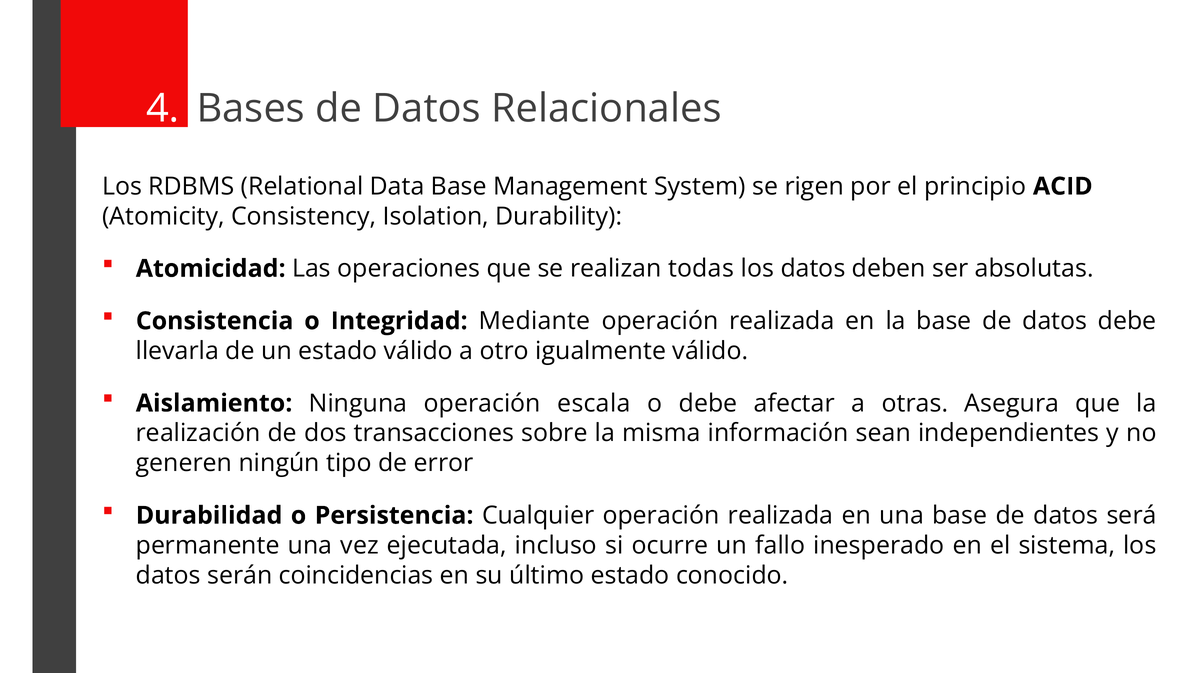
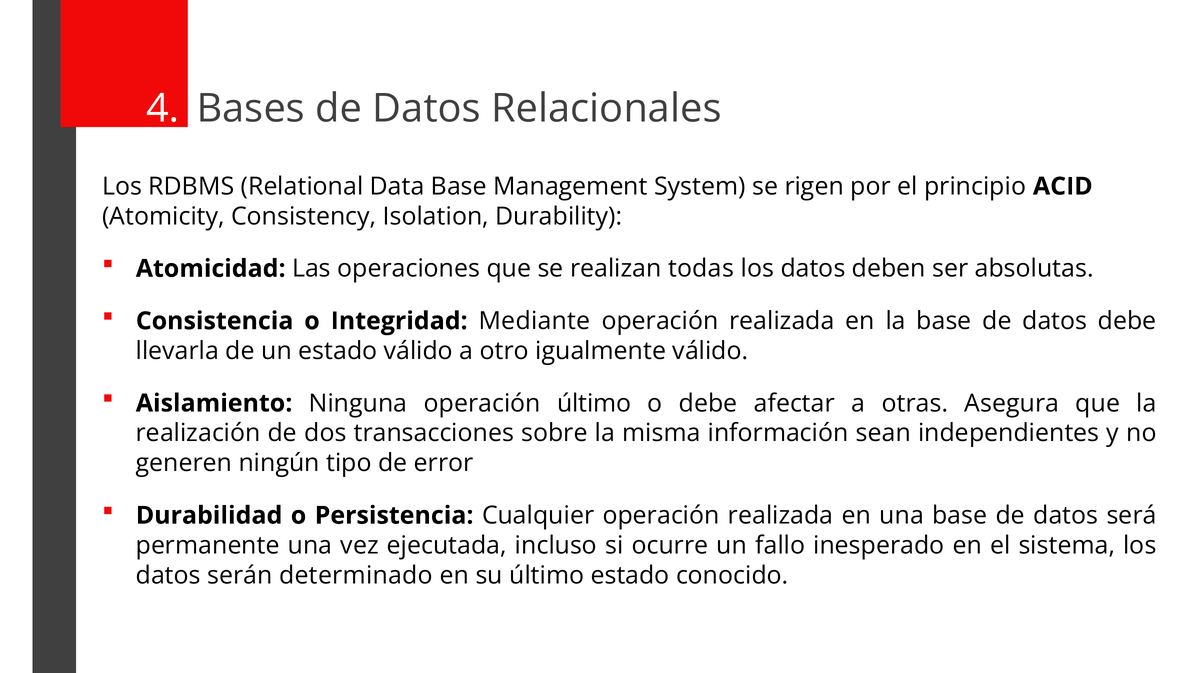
operación escala: escala -> último (594, 403)
coincidencias: coincidencias -> determinado (356, 575)
